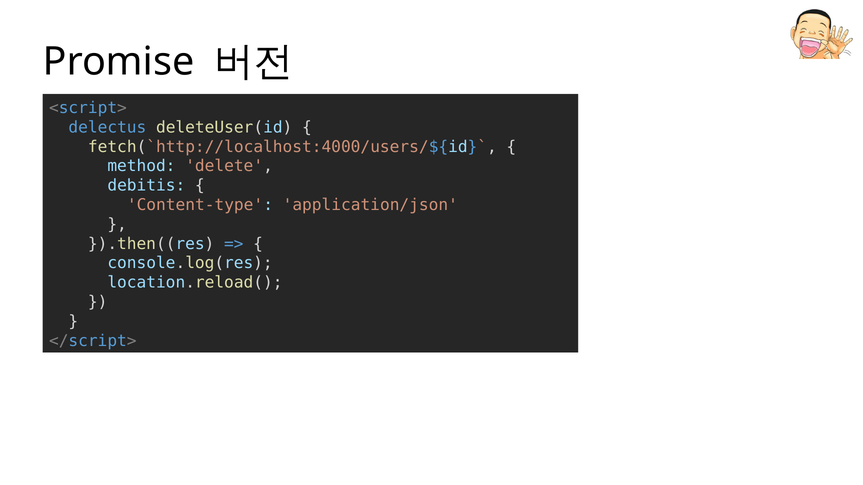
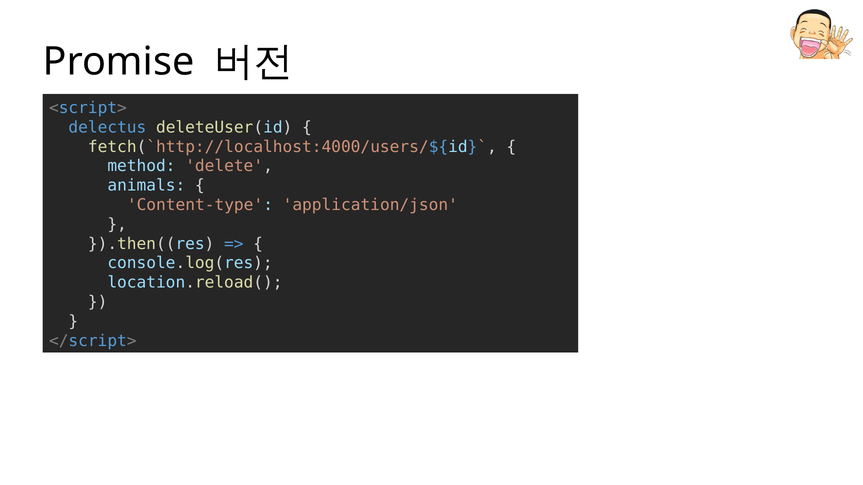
debitis: debitis -> animals (146, 186)
